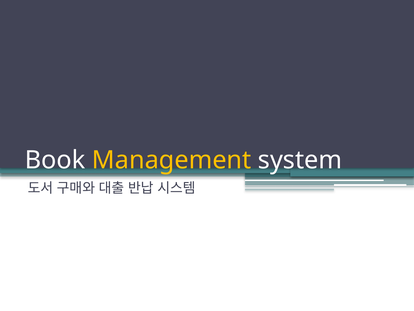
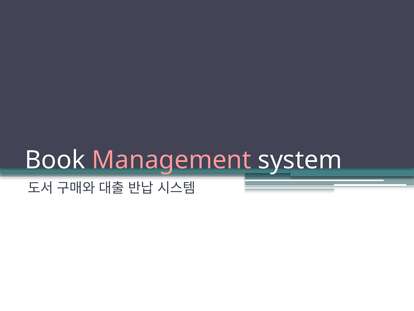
Management colour: yellow -> pink (172, 160)
